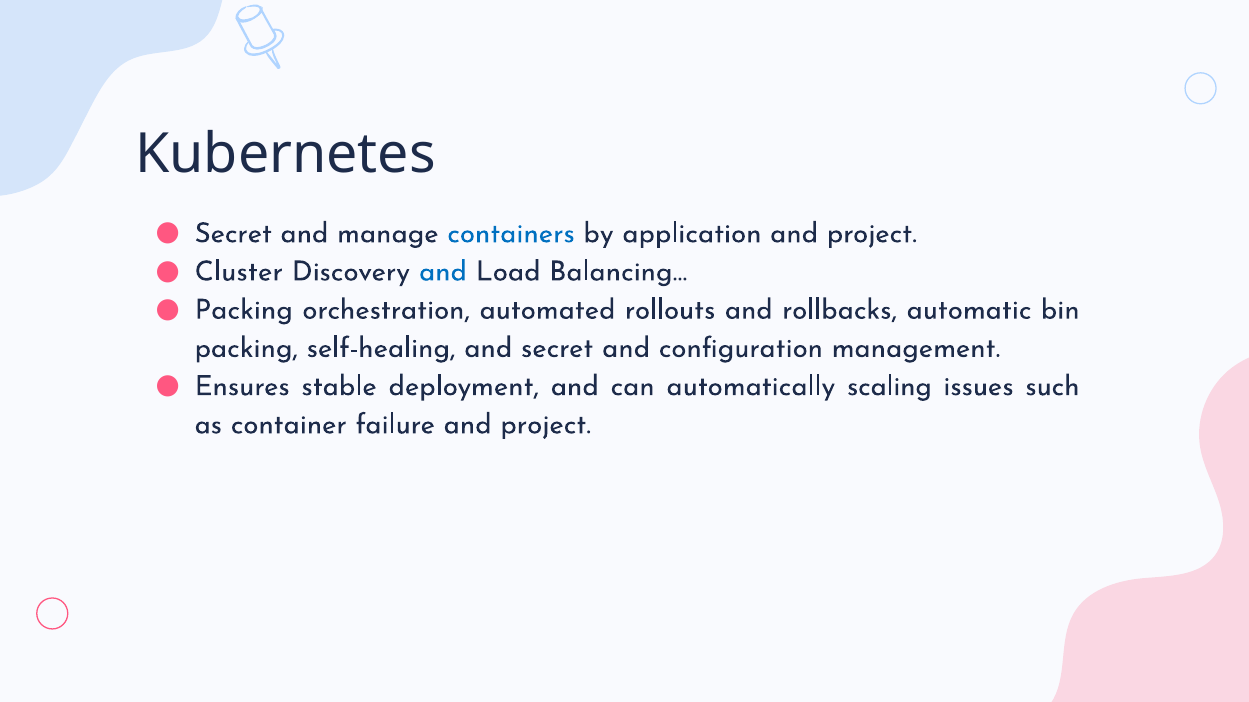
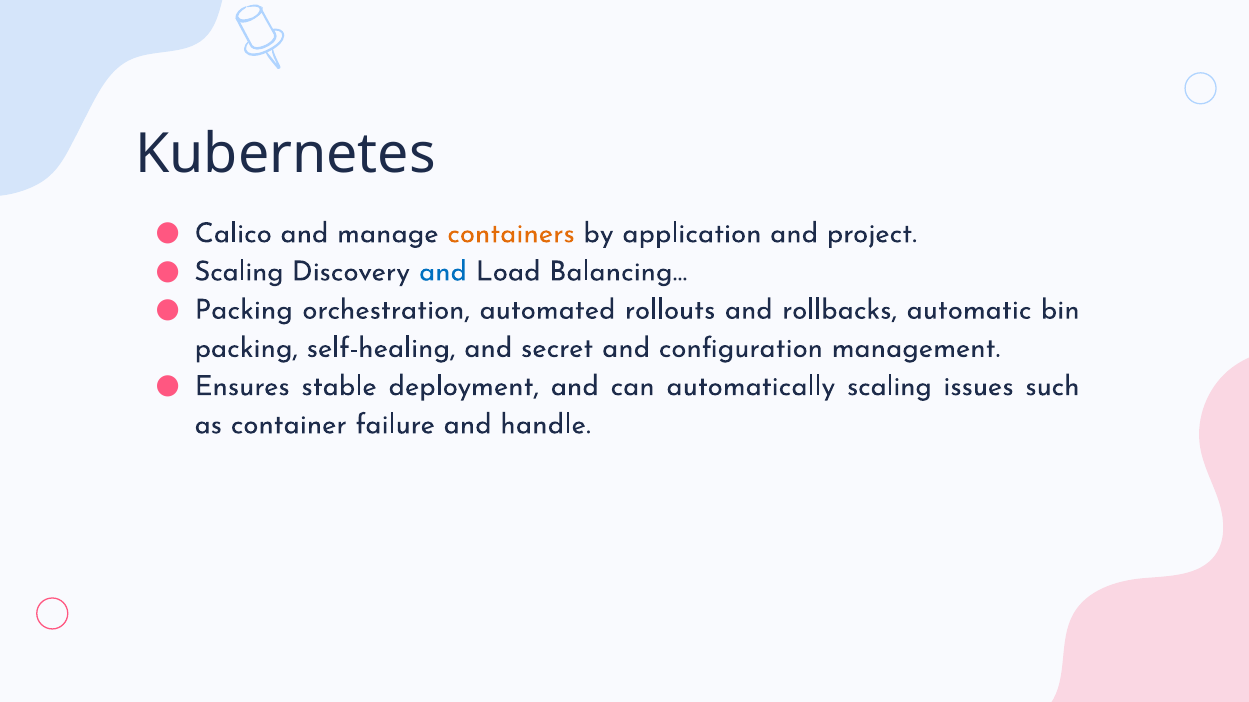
Secret: Secret -> Calico (233, 233)
containers colour: blue -> orange (511, 233)
Cluster: Cluster -> Scaling (239, 272)
failure and project: project -> handle (546, 425)
